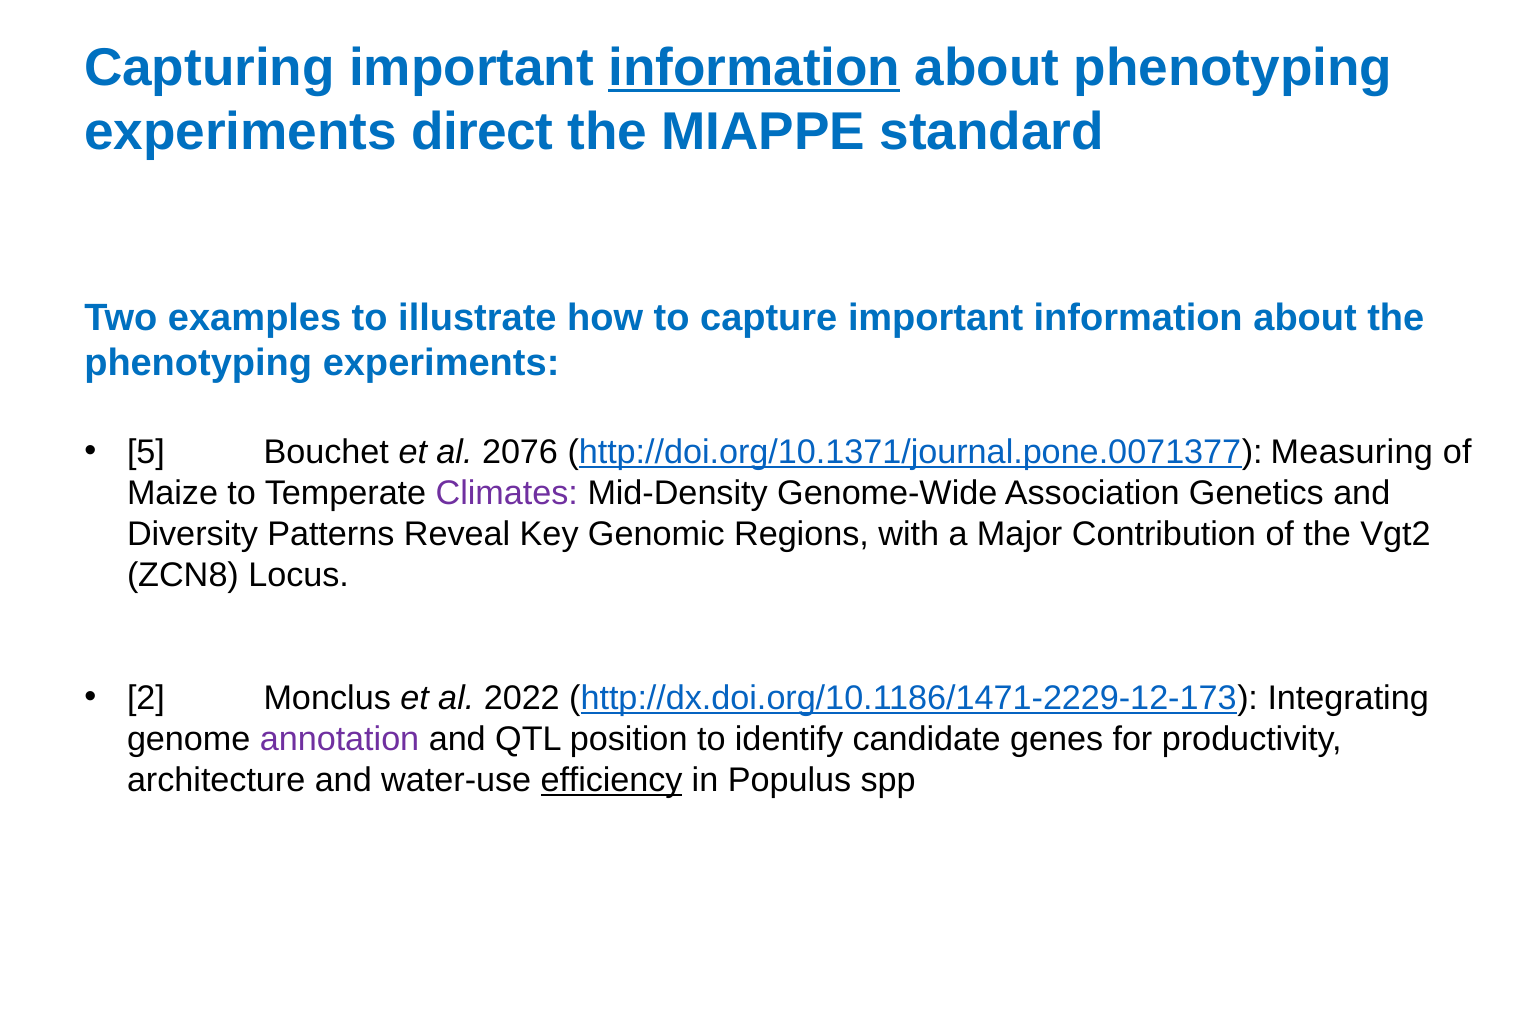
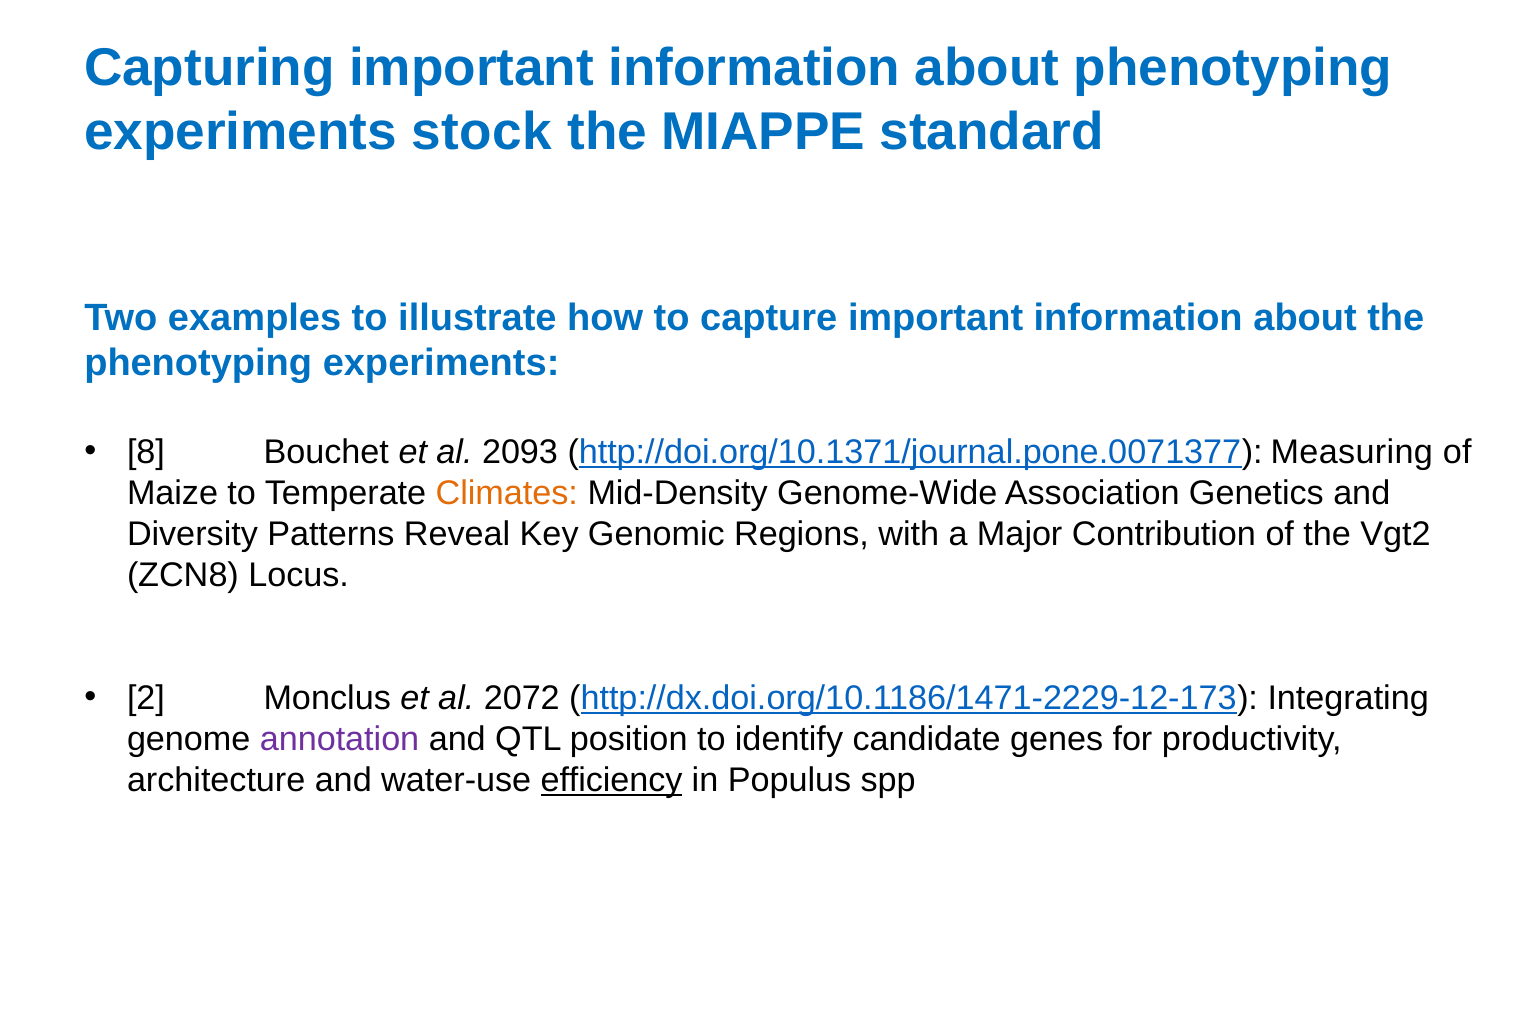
information underline: present -> none (754, 68)
direct: direct -> stock (482, 132)
5: 5 -> 8 (146, 452)
2076: 2076 -> 2093 (520, 452)
Climates colour: purple -> orange (507, 493)
2022: 2022 -> 2072 (522, 698)
